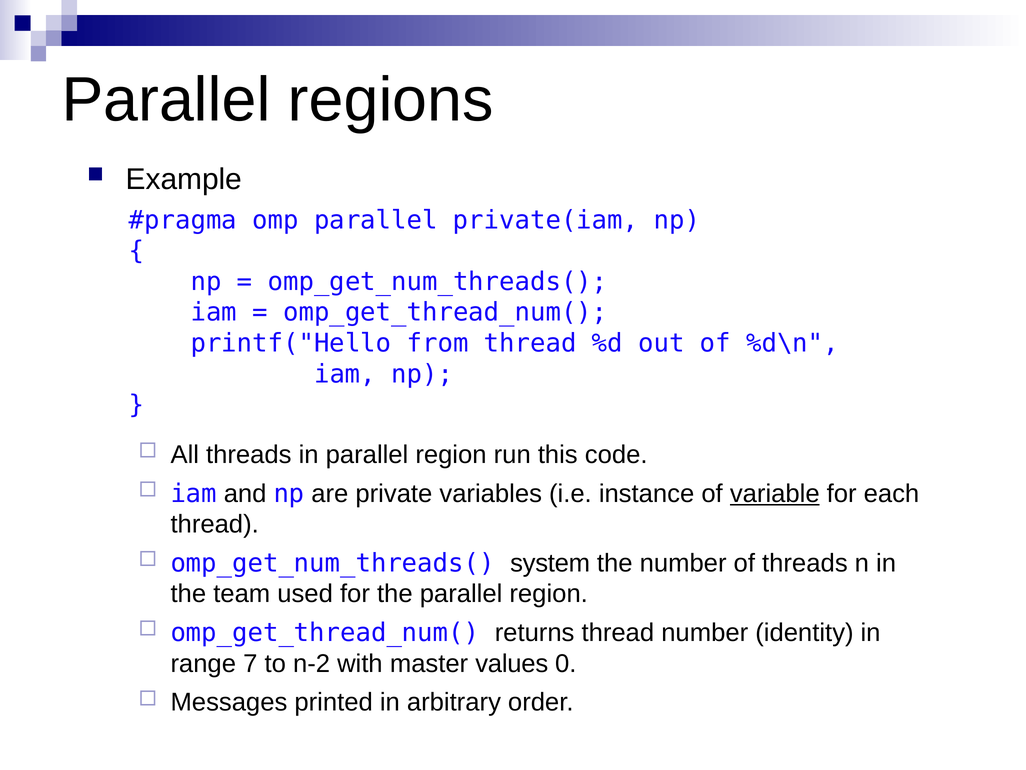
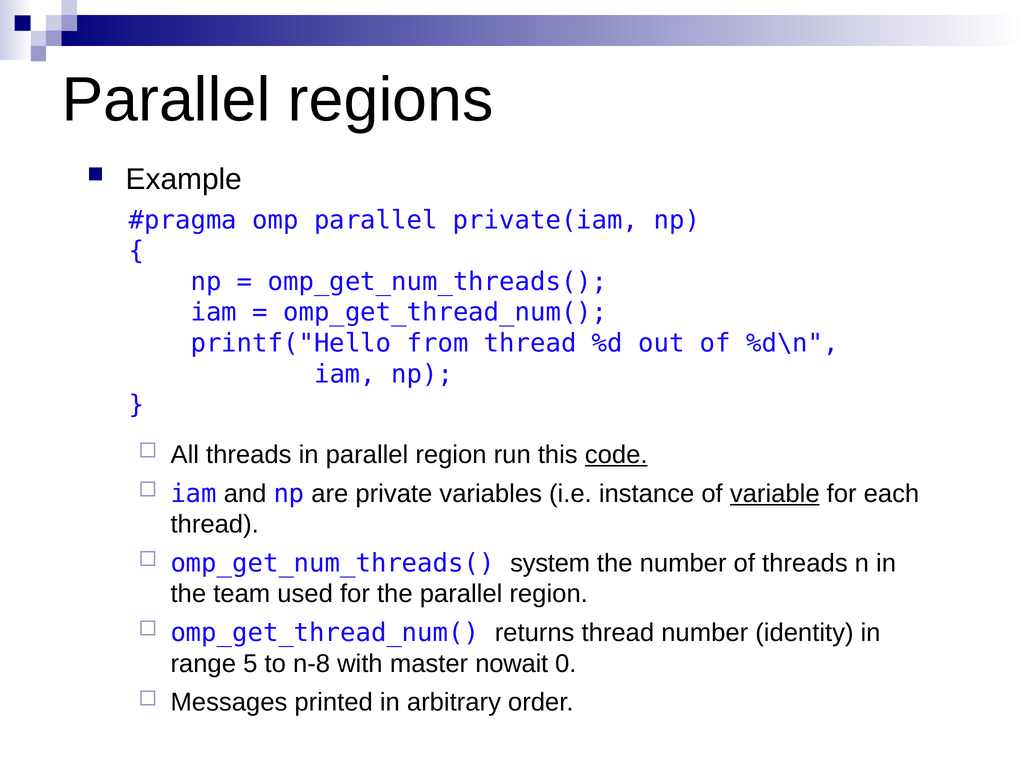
code underline: none -> present (616, 454)
7: 7 -> 5 (250, 663)
n-2: n-2 -> n-8 (312, 663)
values: values -> nowait (512, 663)
